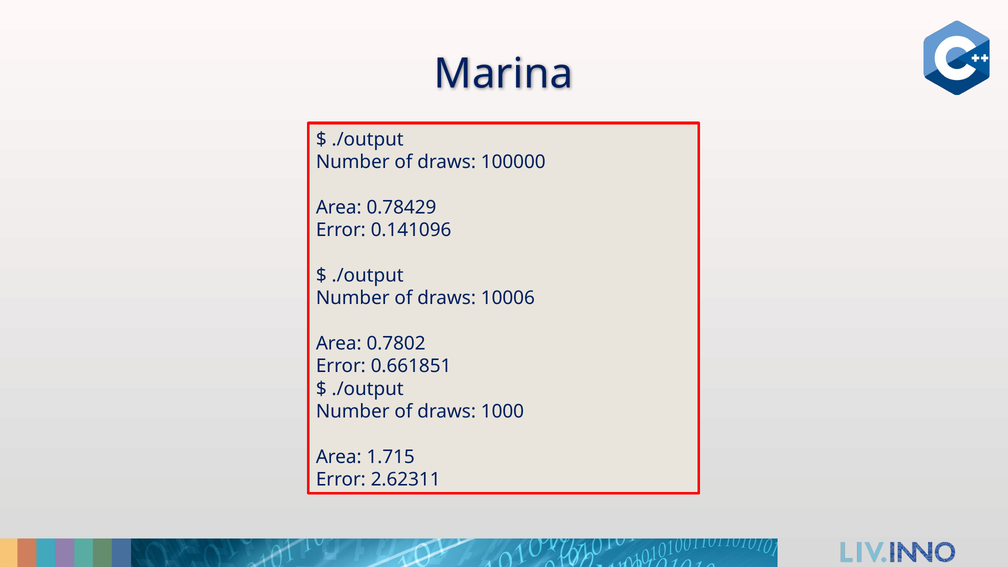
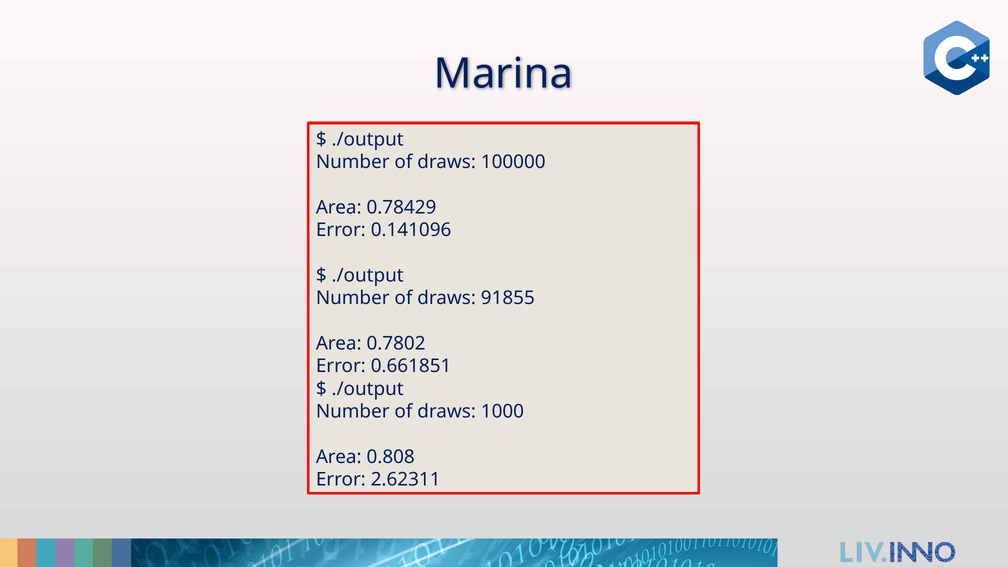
10006: 10006 -> 91855 (508, 298)
1.715: 1.715 -> 0.808 (391, 457)
